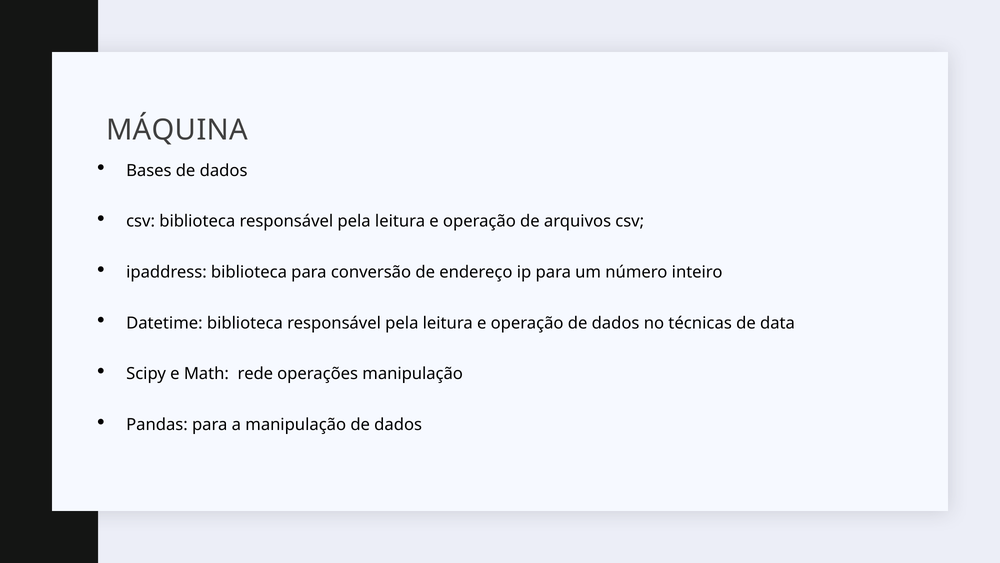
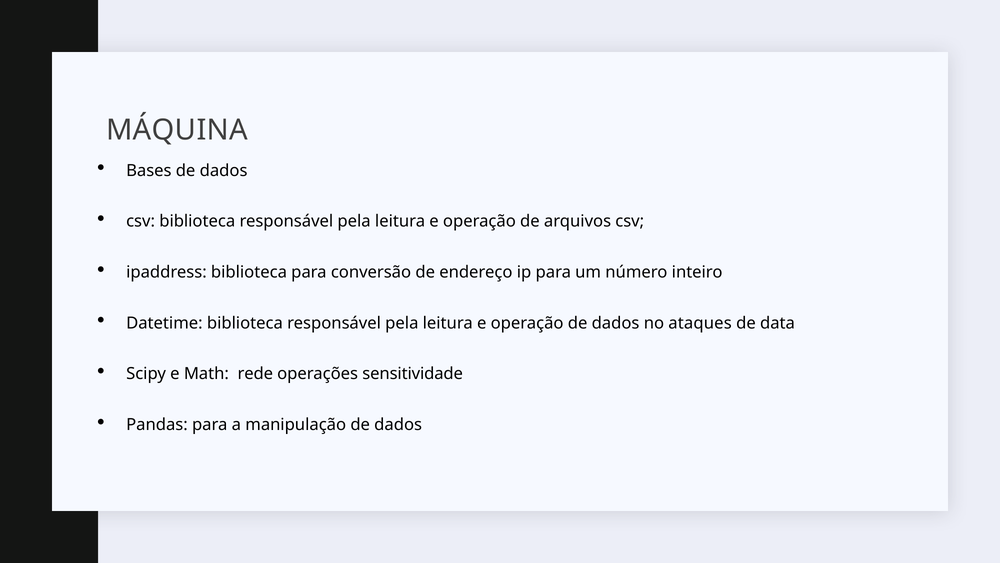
técnicas: técnicas -> ataques (700, 323)
operações manipulação: manipulação -> sensitividade (413, 374)
